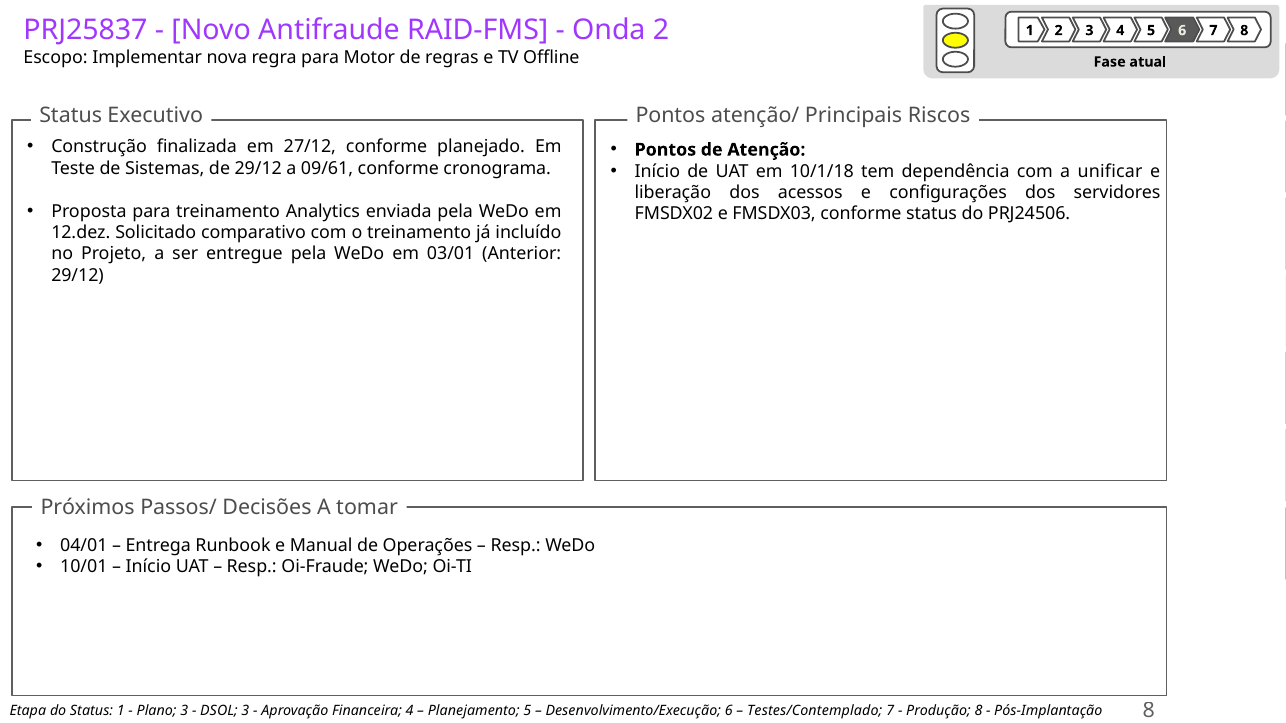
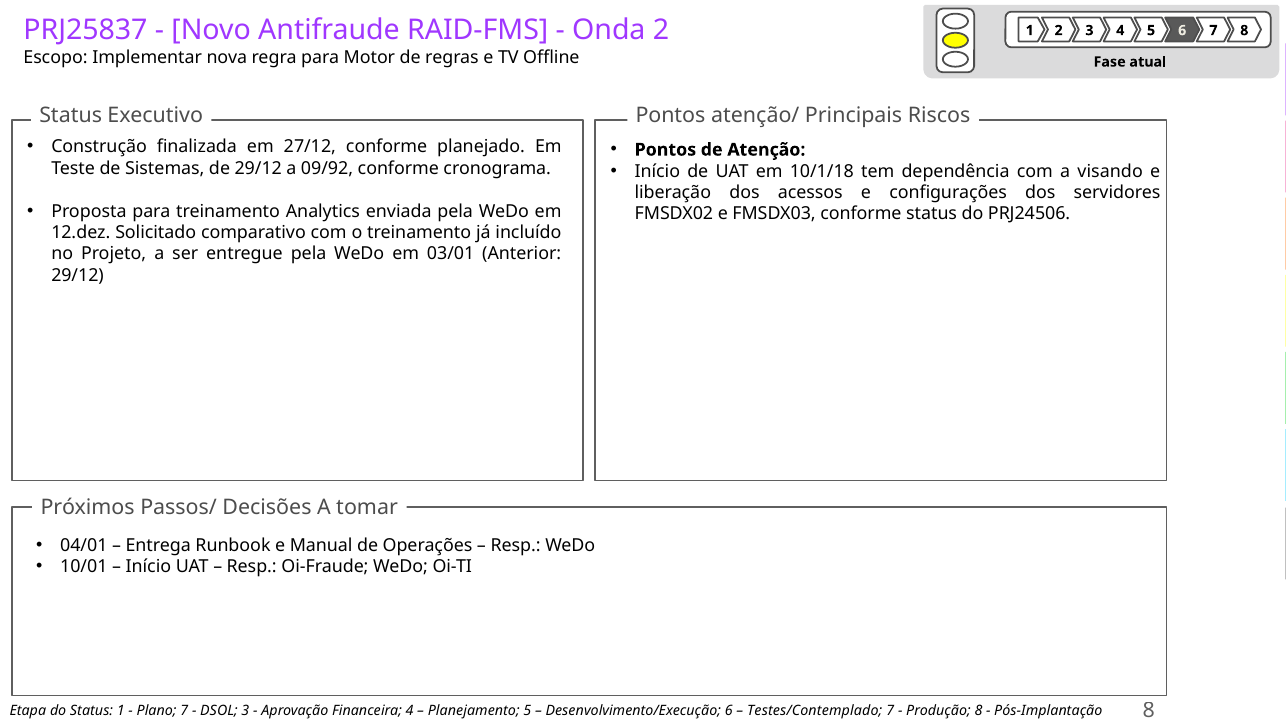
unificar: unificar -> visando (1110, 171)
09/61: 09/61 -> 09/92 (327, 168)
Plano 3: 3 -> 7 (184, 711)
